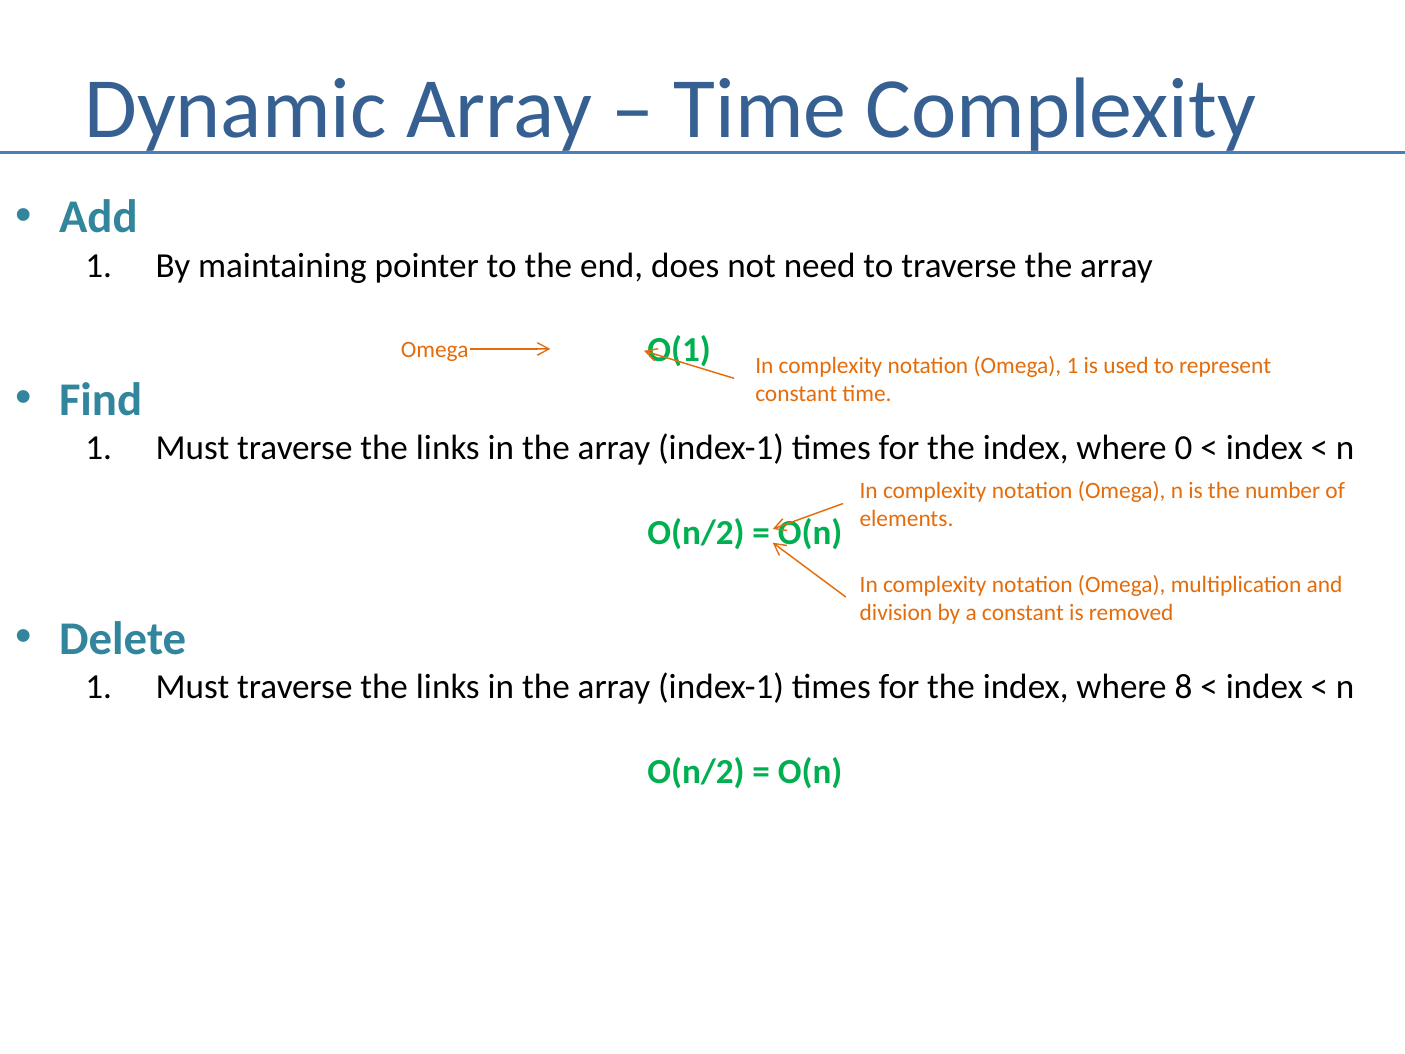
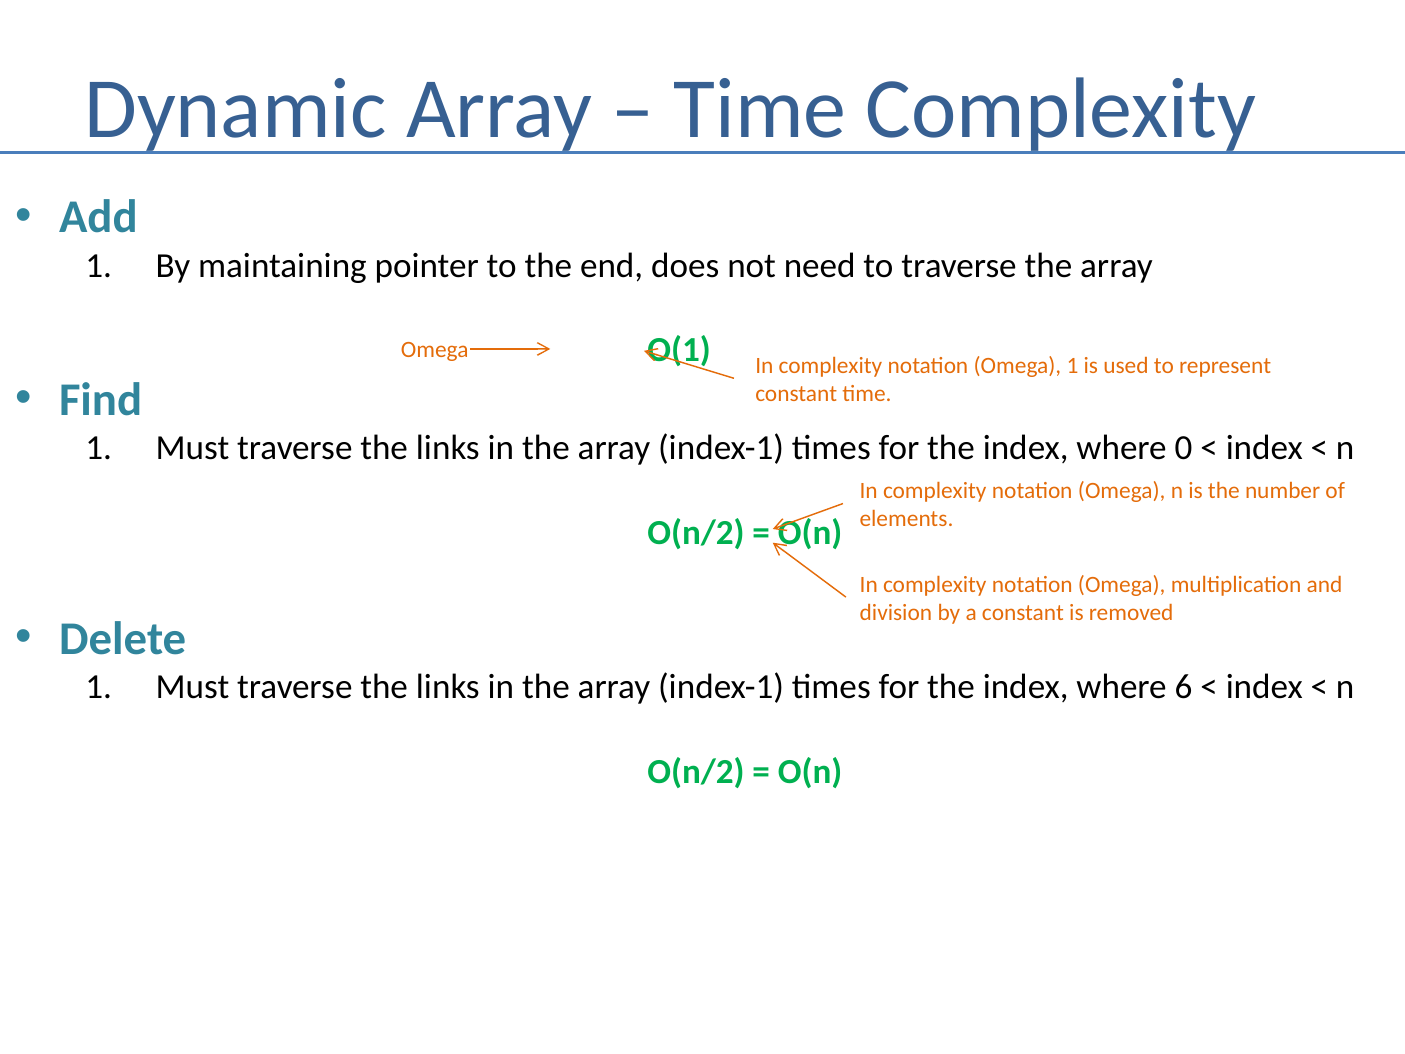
8: 8 -> 6 (1184, 687)
